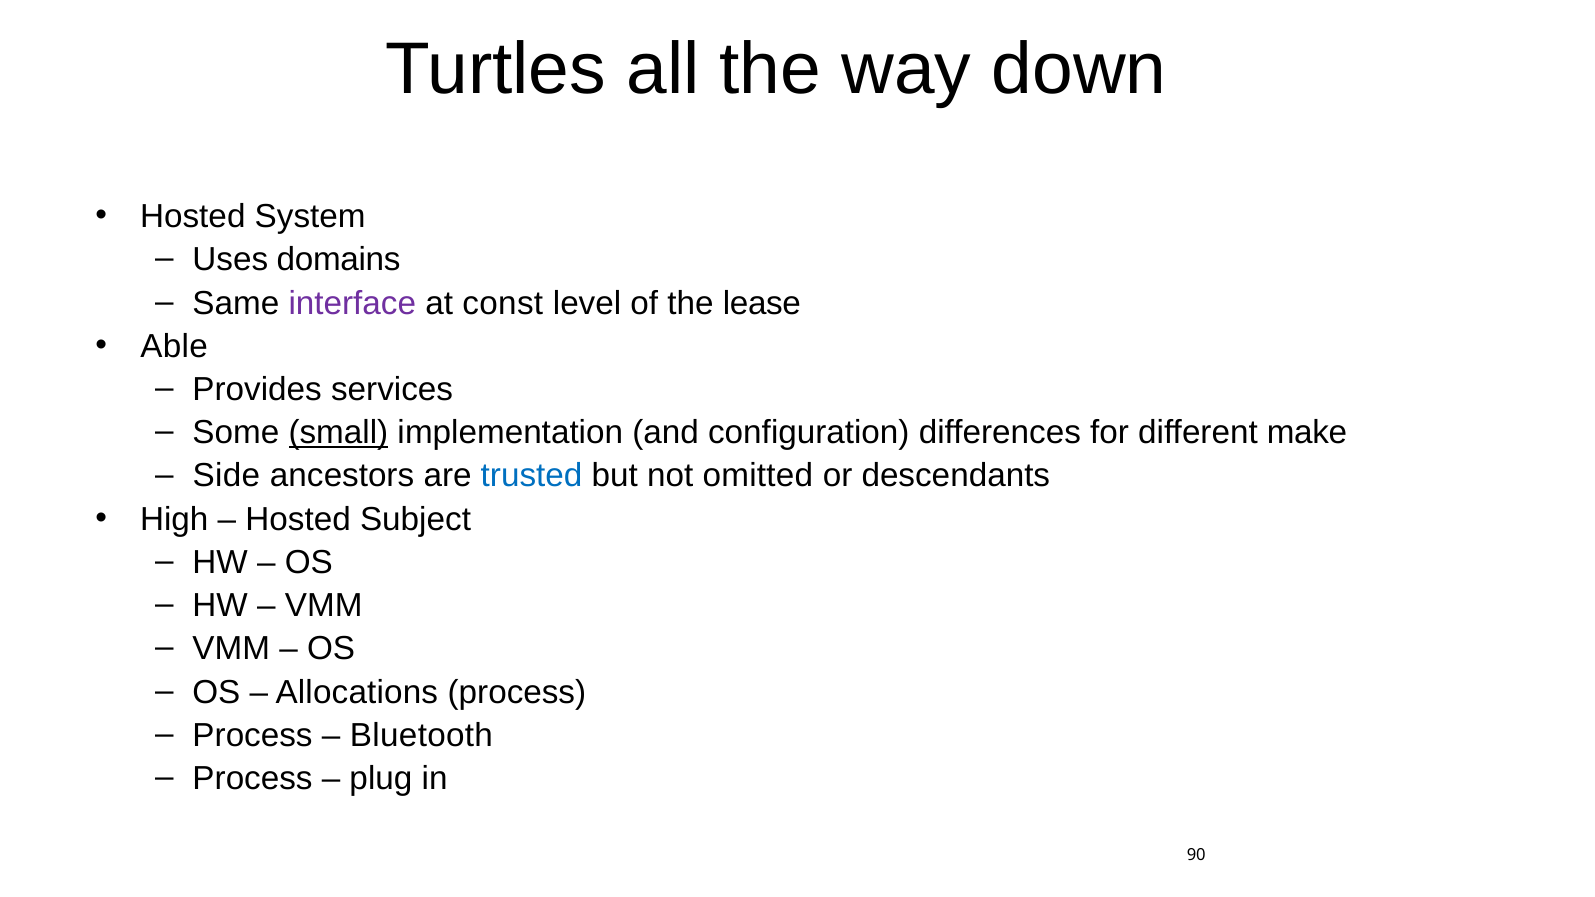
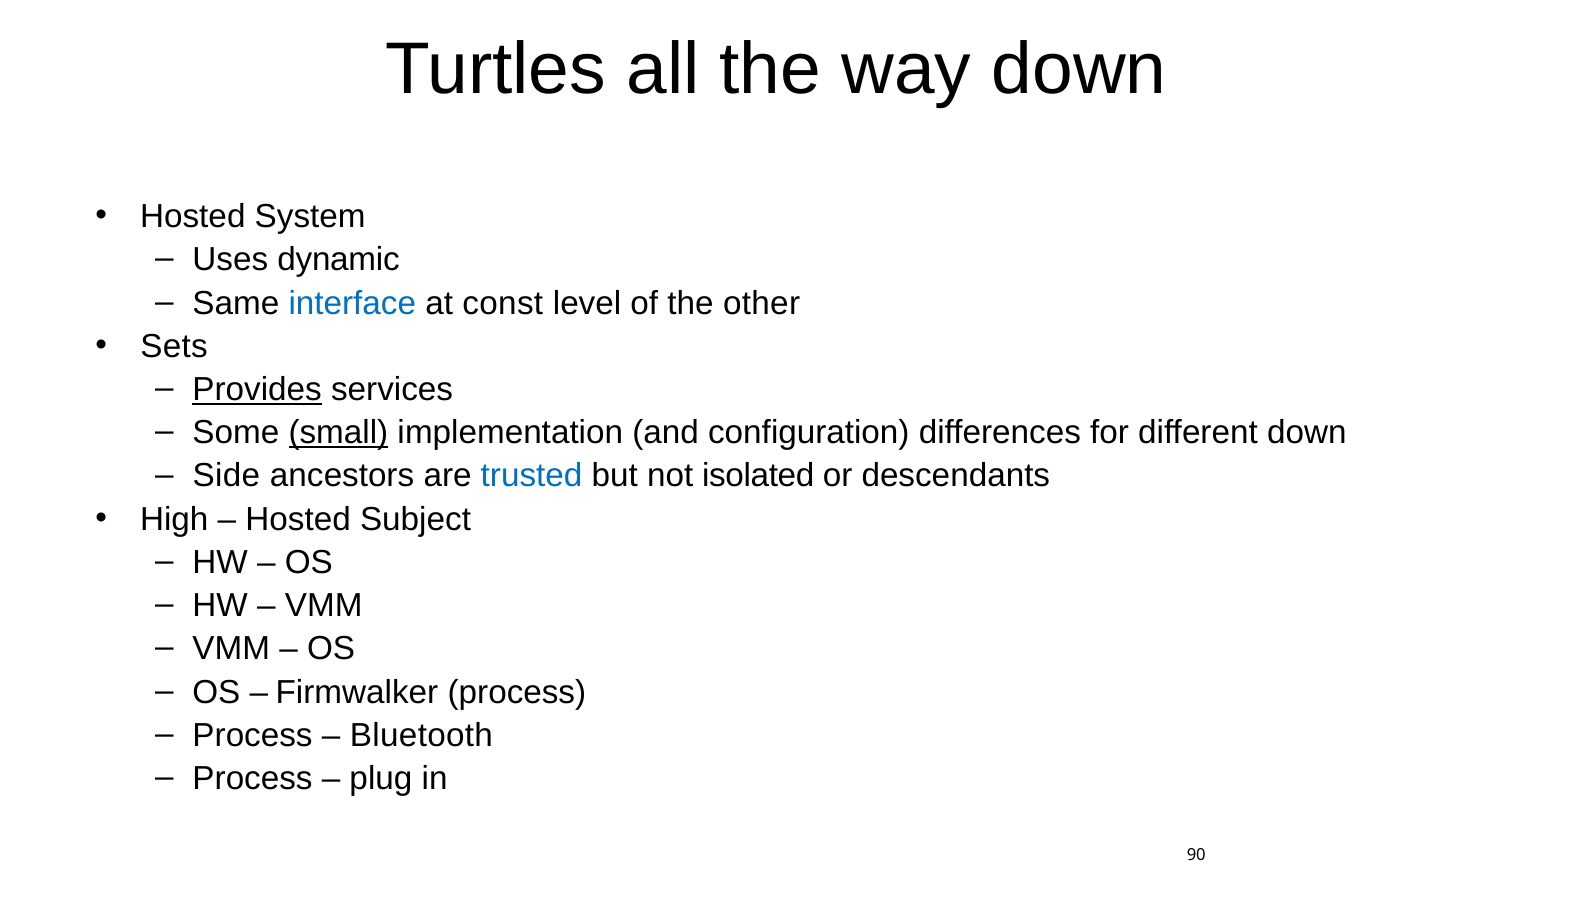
domains: domains -> dynamic (339, 260)
interface colour: purple -> blue (352, 303)
lease: lease -> other (762, 303)
Able: Able -> Sets (174, 346)
Provides underline: none -> present (257, 390)
different make: make -> down (1307, 433)
omitted: omitted -> isolated (758, 476)
Allocations: Allocations -> Firmwalker (357, 692)
